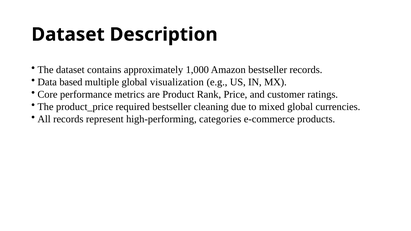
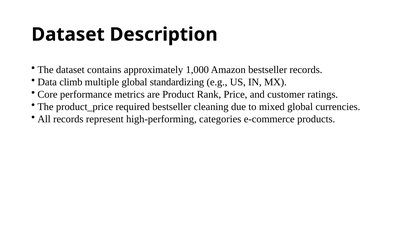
based: based -> climb (71, 82)
visualization: visualization -> standardizing (177, 82)
